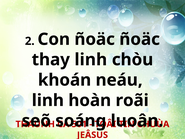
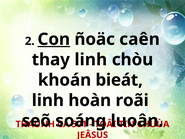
Con underline: none -> present (54, 39)
ñoäc ñoäc: ñoäc -> caên (140, 39)
neáu: neáu -> bieát (119, 80)
